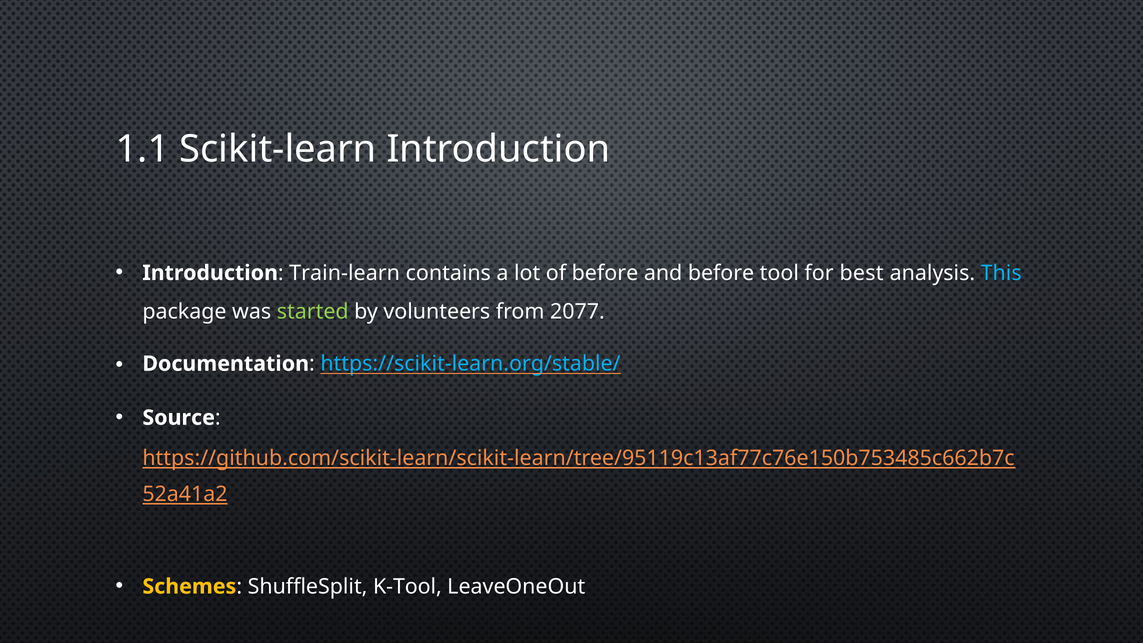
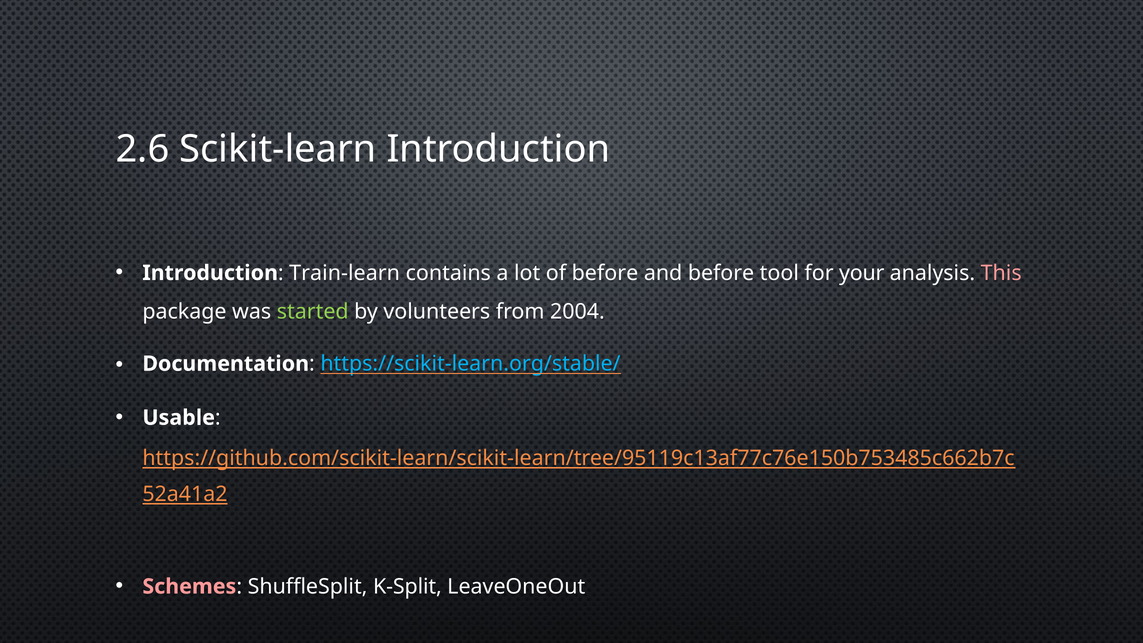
1.1: 1.1 -> 2.6 (142, 149)
best: best -> your (862, 273)
This colour: light blue -> pink (1001, 273)
2077: 2077 -> 2004 (577, 312)
Source: Source -> Usable (179, 418)
Schemes colour: yellow -> pink (189, 586)
K-Tool: K-Tool -> K-Split (407, 586)
